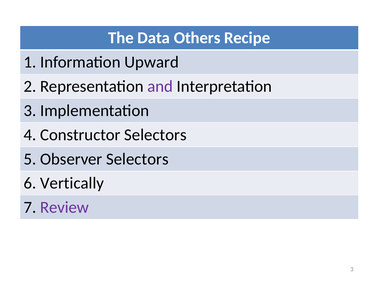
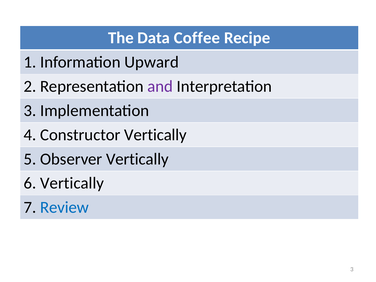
Others: Others -> Coffee (197, 38)
Constructor Selectors: Selectors -> Vertically (155, 135)
Observer Selectors: Selectors -> Vertically (137, 159)
Review colour: purple -> blue (65, 207)
